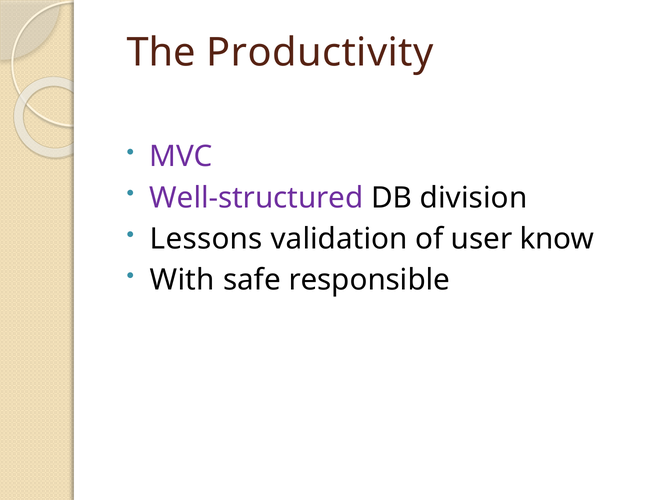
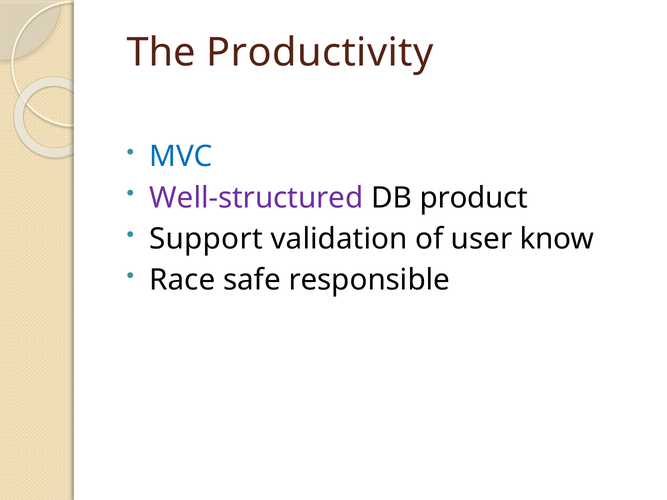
MVC colour: purple -> blue (181, 157)
division: division -> product (474, 198)
Lessons: Lessons -> Support (206, 239)
With: With -> Race (182, 280)
